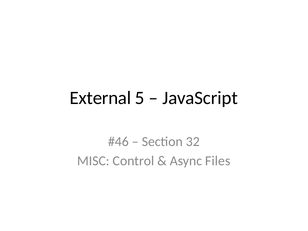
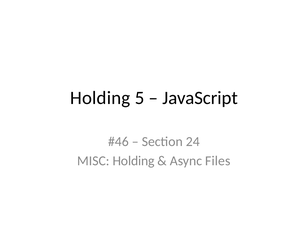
External: External -> Holding (100, 98)
32: 32 -> 24 (193, 142)
MISC Control: Control -> Holding (134, 161)
